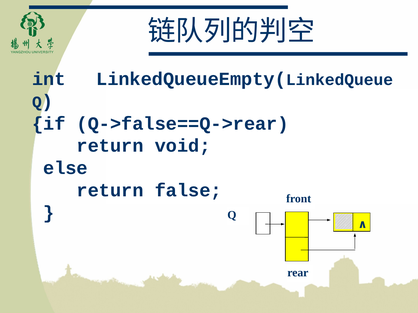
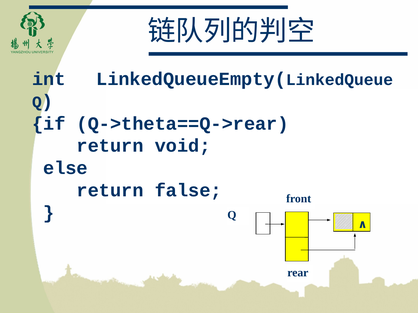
Q->false==Q->rear: Q->false==Q->rear -> Q->theta==Q->rear (183, 124)
